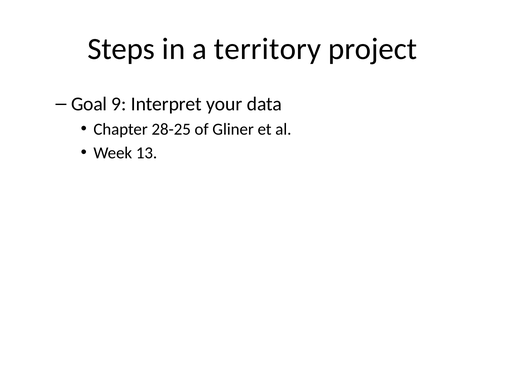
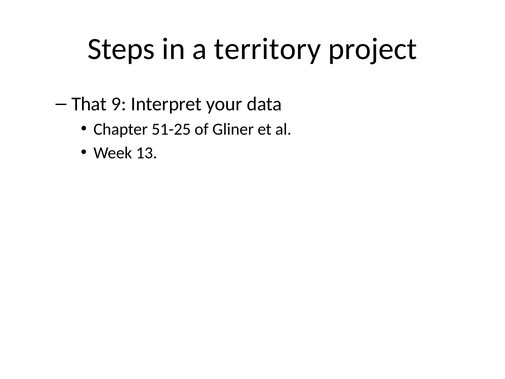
Goal: Goal -> That (89, 104)
28-25: 28-25 -> 51-25 (171, 129)
